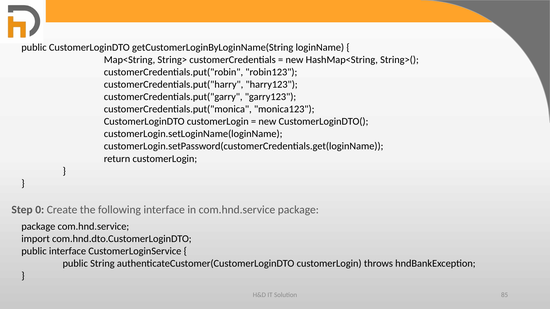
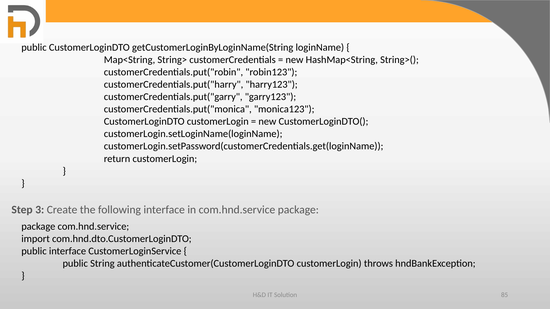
0: 0 -> 3 (40, 210)
